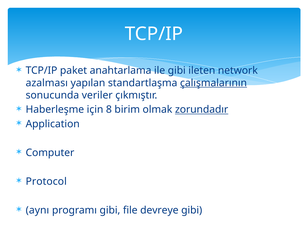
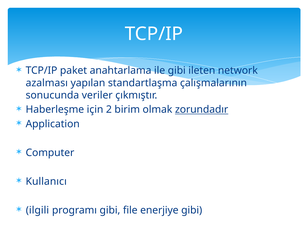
çalışmalarının underline: present -> none (213, 83)
8: 8 -> 2 (109, 110)
Protocol: Protocol -> Kullanıcı (46, 181)
aynı: aynı -> ilgili (37, 210)
devreye: devreye -> enerjiye (159, 210)
